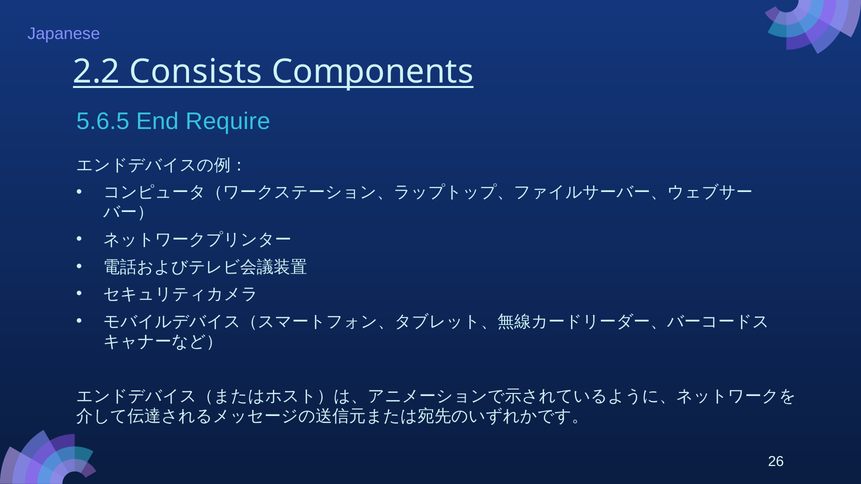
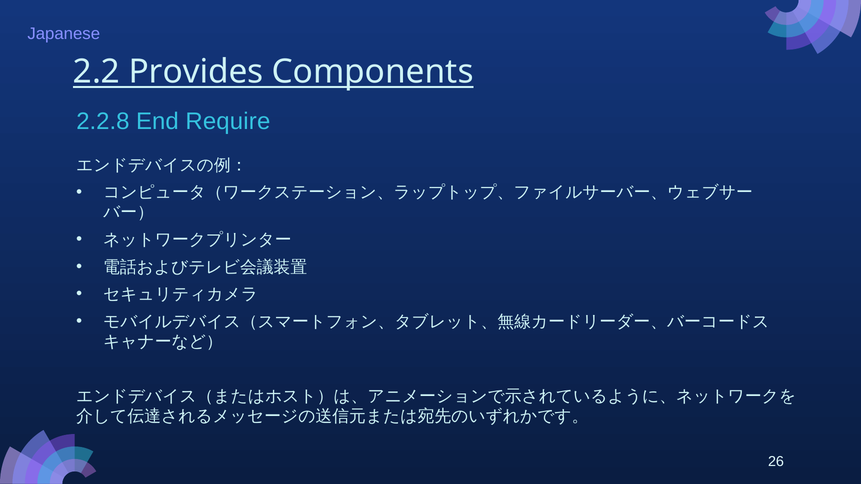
Consists: Consists -> Provides (196, 72)
5.6.5: 5.6.5 -> 2.2.8 (103, 121)
